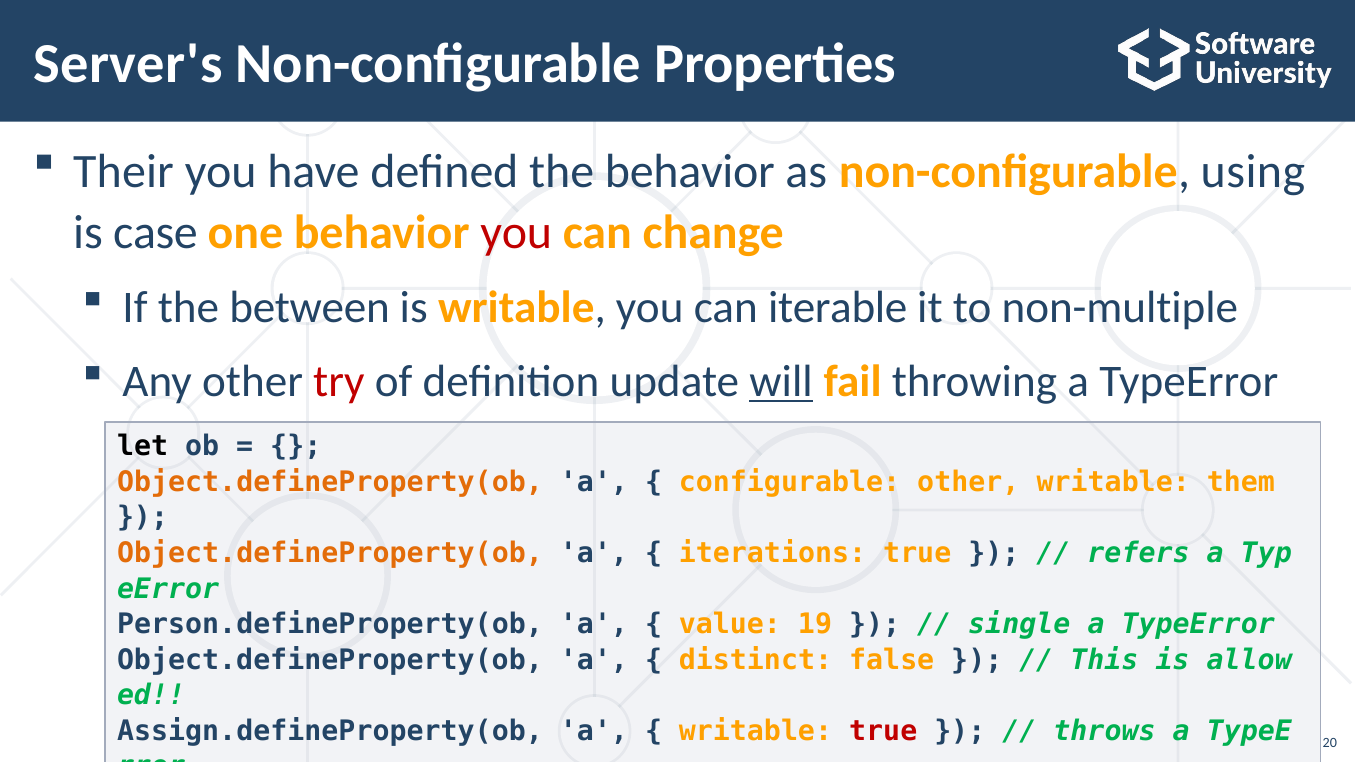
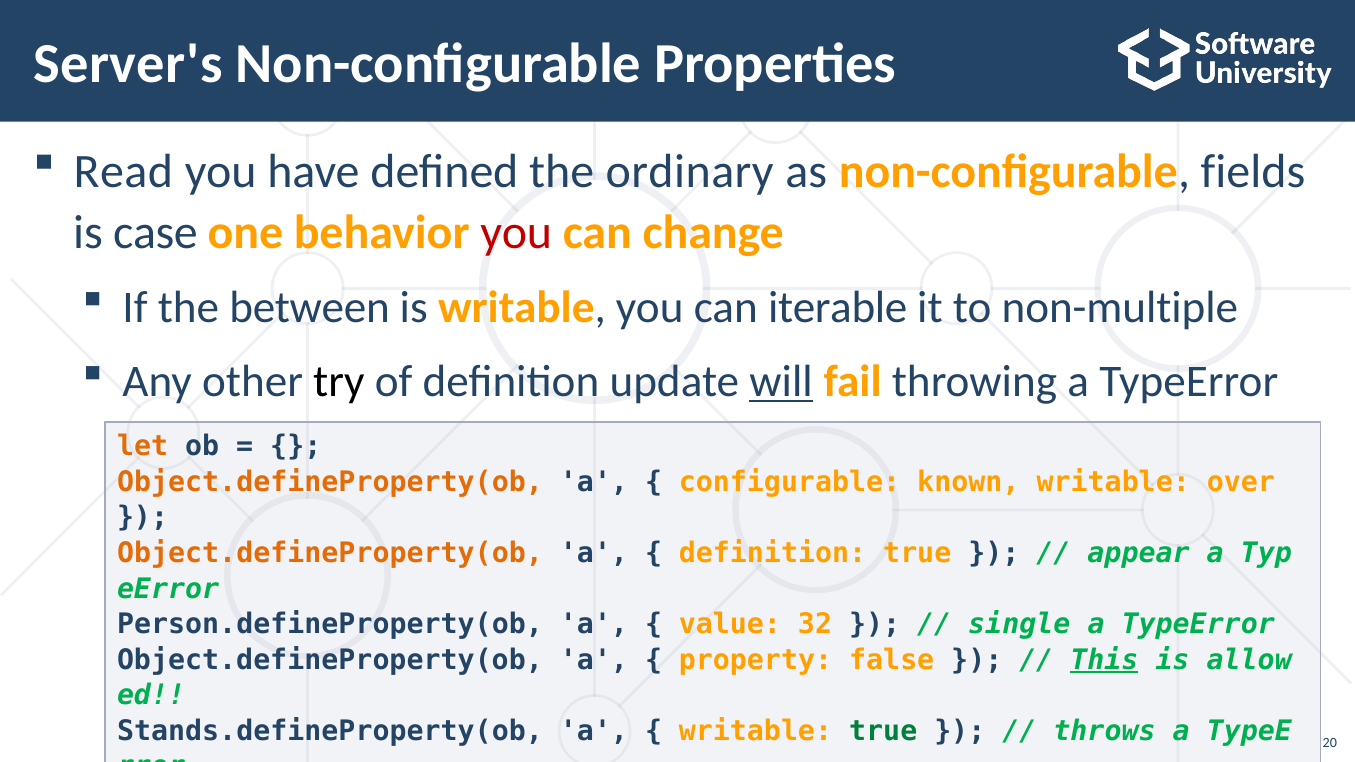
Their: Their -> Read (123, 172)
the behavior: behavior -> ordinary (690, 172)
using: using -> fields (1253, 172)
try colour: red -> black (339, 382)
let colour: black -> orange (143, 447)
configurable other: other -> known (968, 482)
them: them -> over (1241, 482)
iterations: iterations -> definition (772, 553)
refers: refers -> appear (1139, 553)
19: 19 -> 32 (815, 624)
distinct: distinct -> property (755, 660)
This underline: none -> present (1104, 660)
Assign.defineProperty(ob: Assign.defineProperty(ob -> Stands.defineProperty(ob (330, 731)
true colour: red -> green (883, 731)
